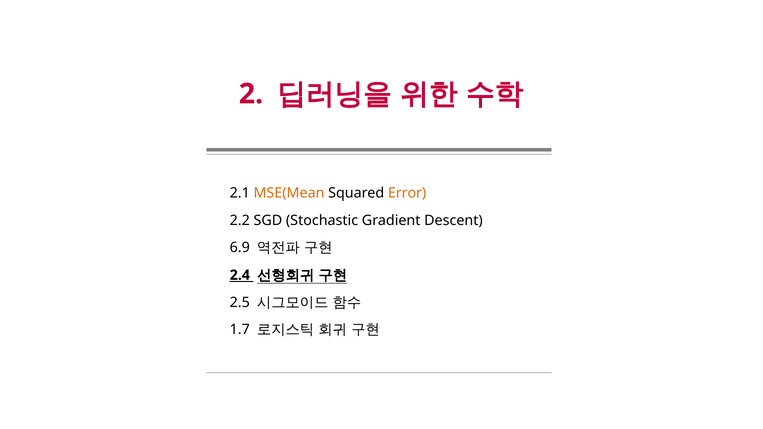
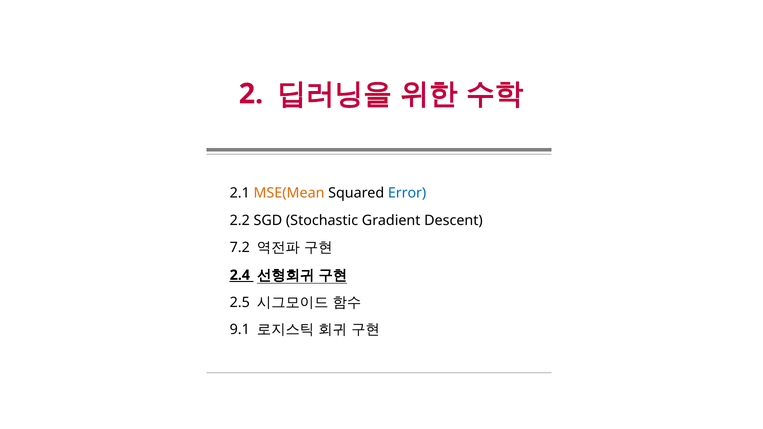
Error colour: orange -> blue (407, 193)
6.9: 6.9 -> 7.2 (240, 248)
1.7: 1.7 -> 9.1 (240, 330)
